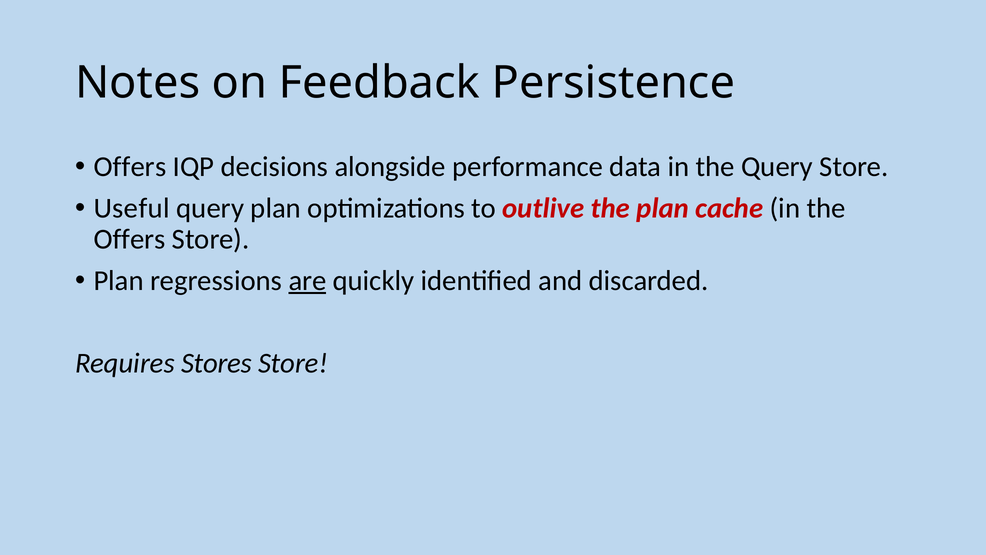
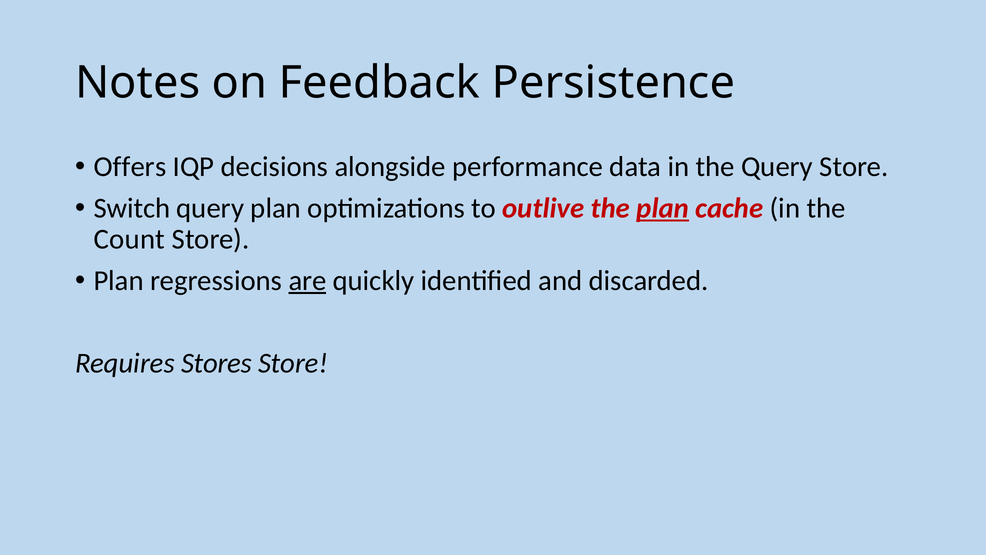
Useful: Useful -> Switch (132, 208)
plan underline: none -> present (663, 208)
Offers: Offers -> Count (129, 239)
